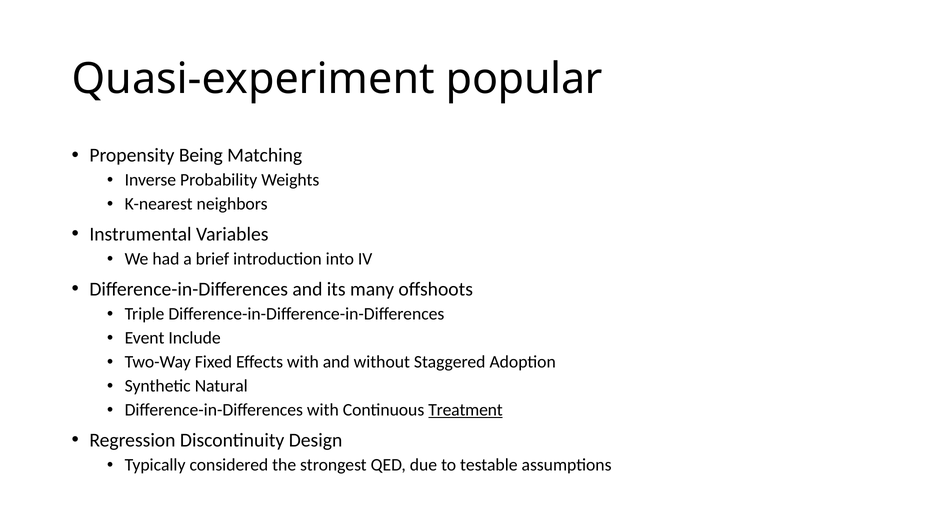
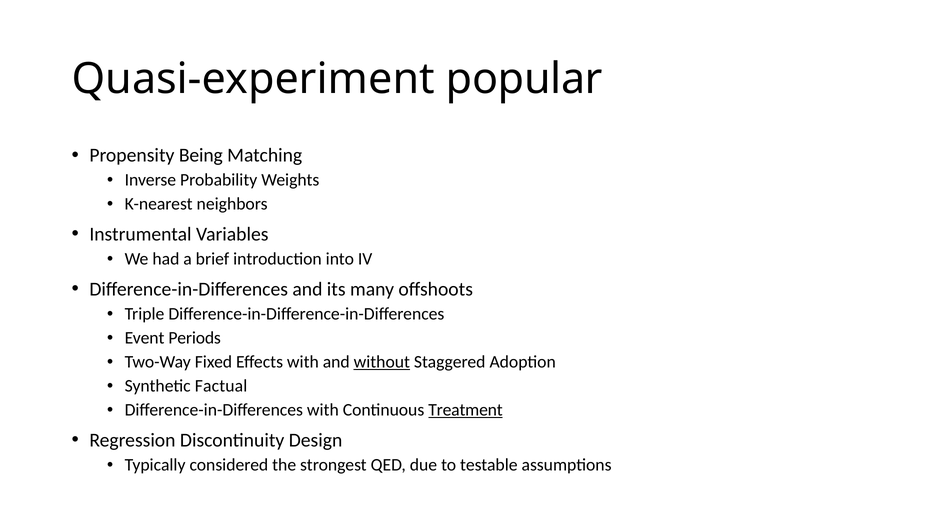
Include: Include -> Periods (195, 338)
without underline: none -> present (382, 362)
Natural: Natural -> Factual (221, 386)
